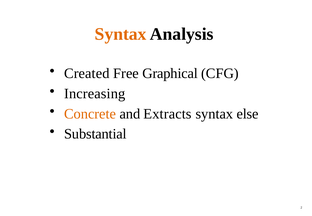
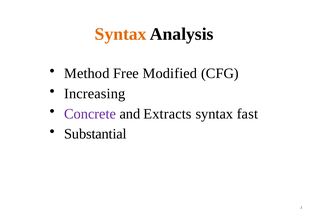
Created: Created -> Method (87, 73)
Graphical: Graphical -> Modified (170, 73)
Concrete colour: orange -> purple (90, 114)
else: else -> fast (247, 114)
